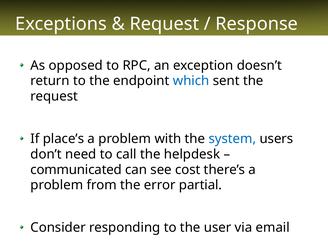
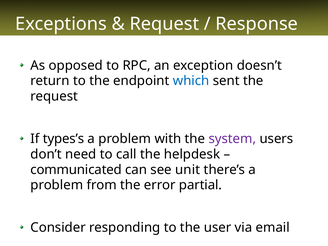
place’s: place’s -> types’s (64, 139)
system colour: blue -> purple (232, 139)
cost: cost -> unit (188, 170)
